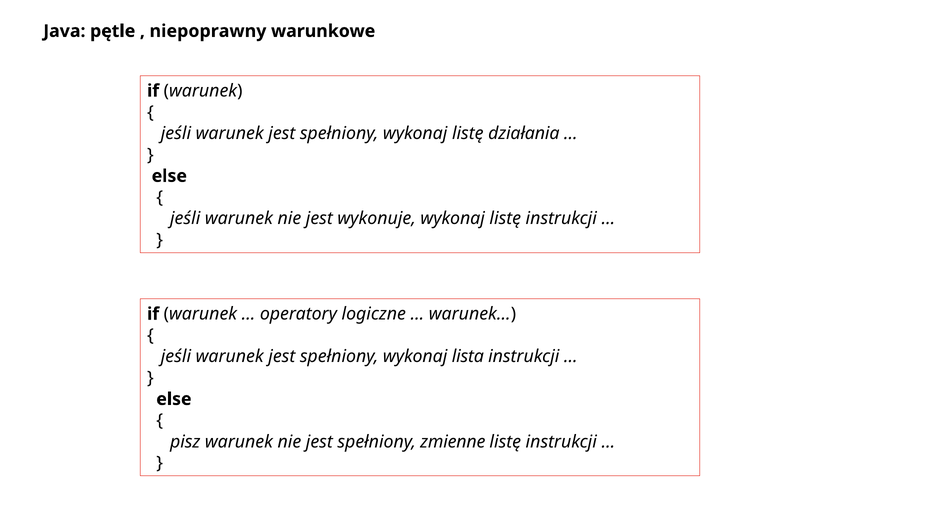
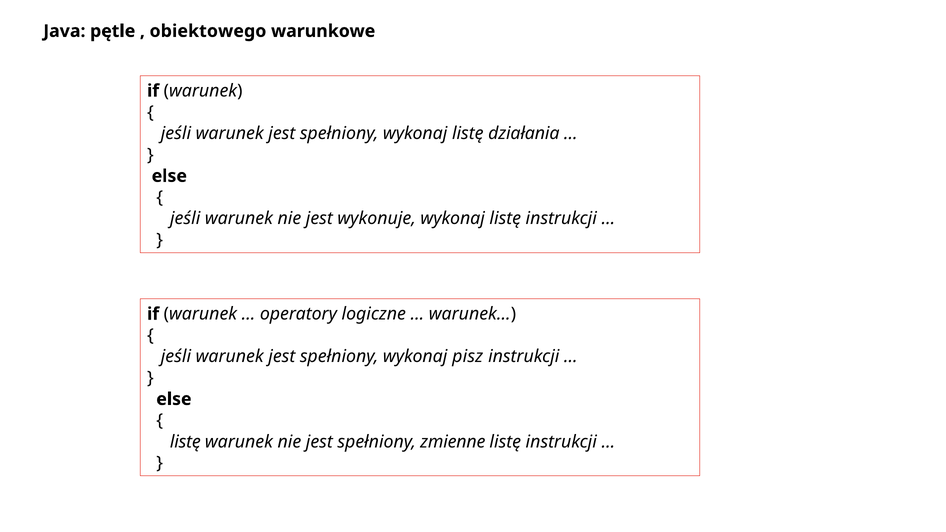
niepoprawny: niepoprawny -> obiektowego (208, 31)
lista: lista -> pisz (468, 357)
pisz: pisz -> listę (185, 442)
